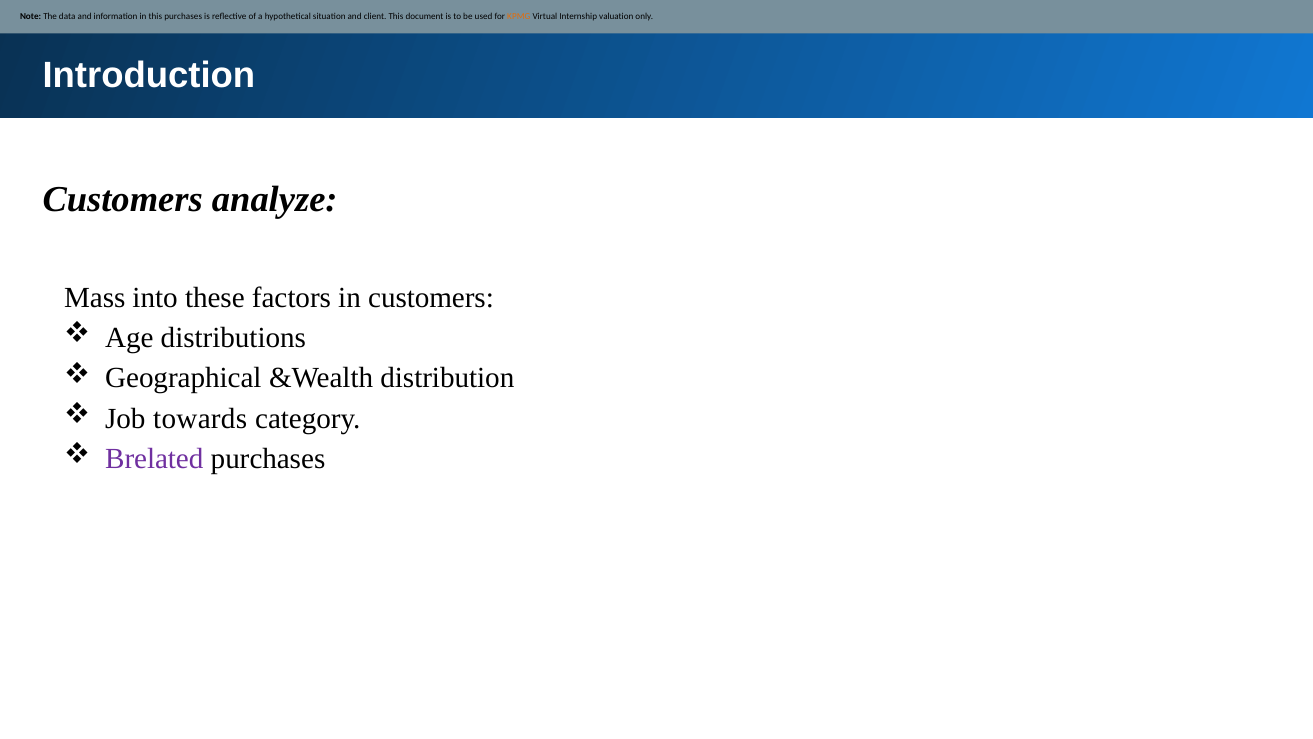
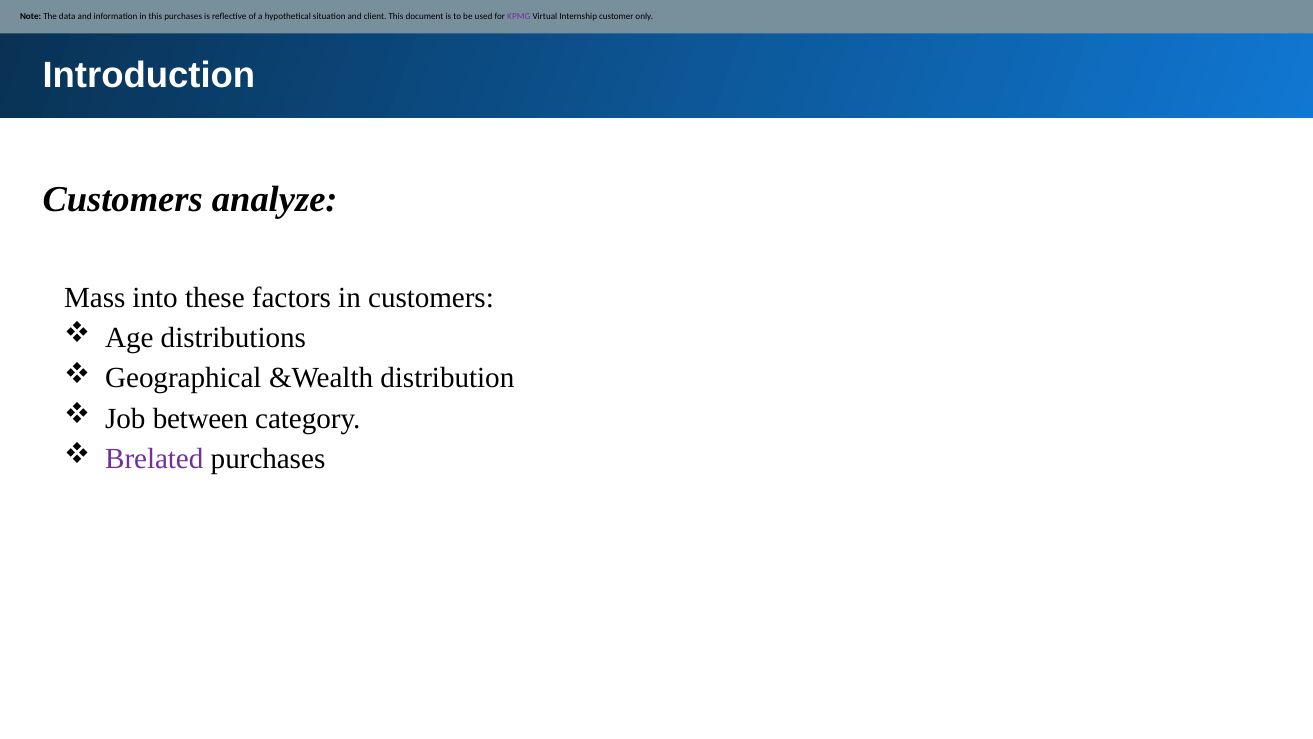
KPMG colour: orange -> purple (519, 17)
valuation: valuation -> customer (616, 17)
towards: towards -> between (200, 418)
